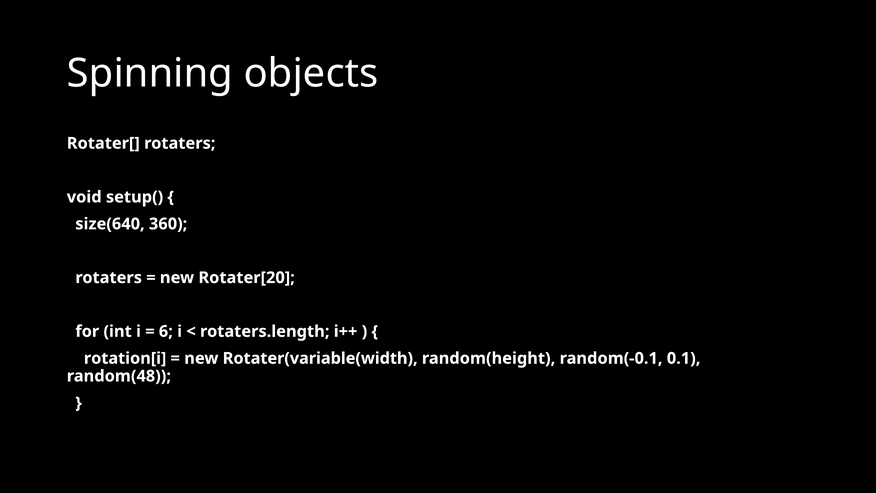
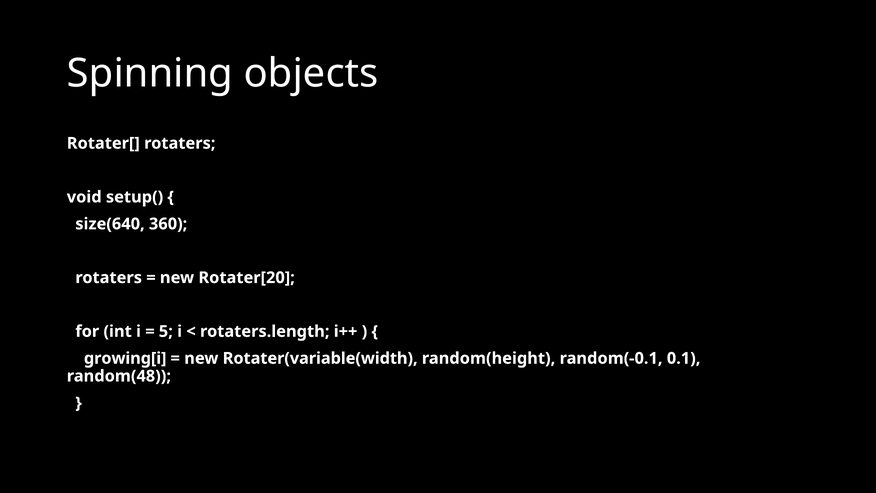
6: 6 -> 5 (166, 331)
rotation[i: rotation[i -> growing[i (125, 358)
